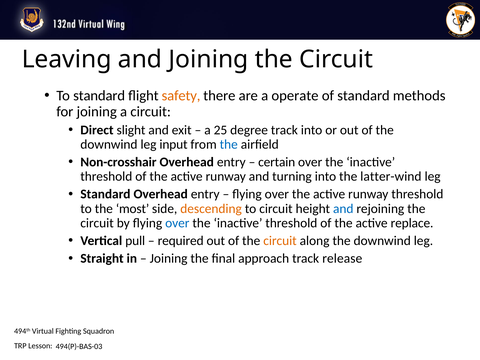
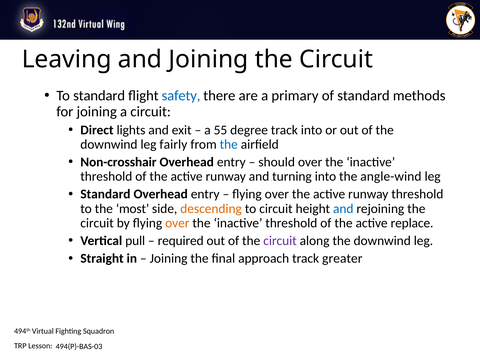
safety colour: orange -> blue (181, 96)
operate: operate -> primary (295, 96)
slight: slight -> lights (131, 130)
25: 25 -> 55 (220, 130)
input: input -> fairly (173, 144)
certain: certain -> should (277, 162)
latter-wind: latter-wind -> angle-wind (391, 177)
over colour: blue -> orange (177, 223)
circuit colour: orange -> purple (280, 241)
release: release -> greater (342, 258)
